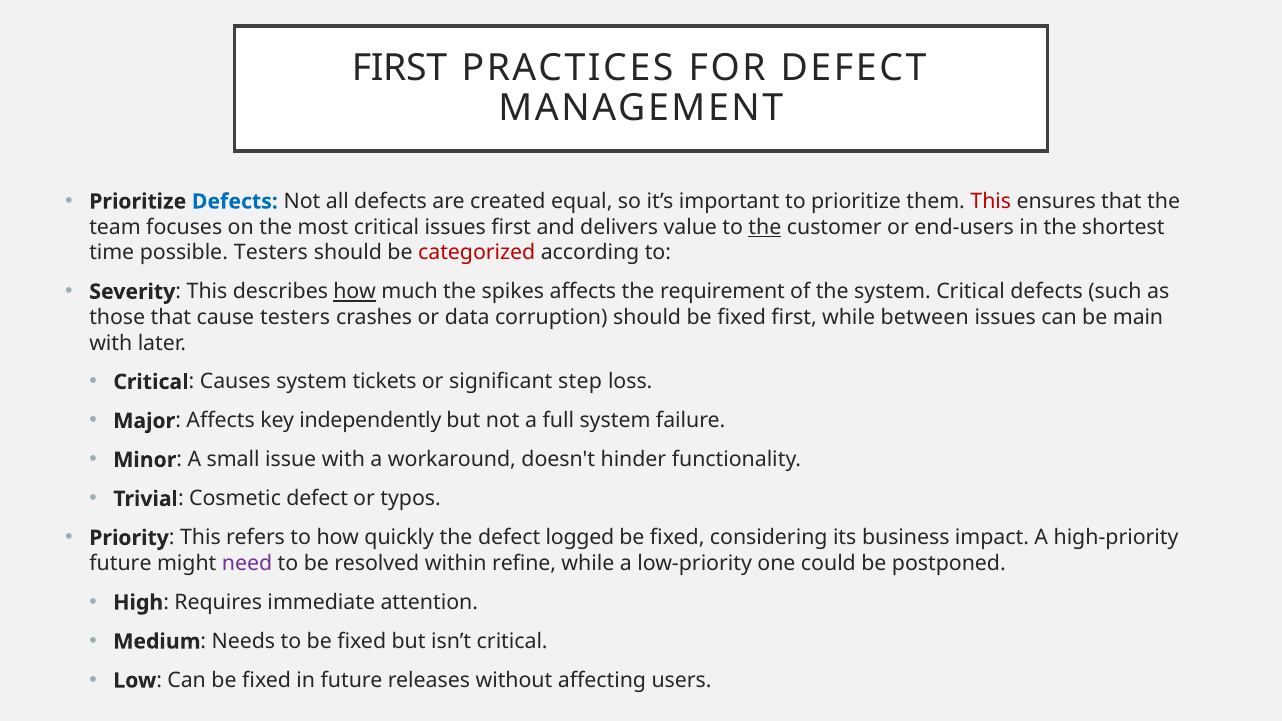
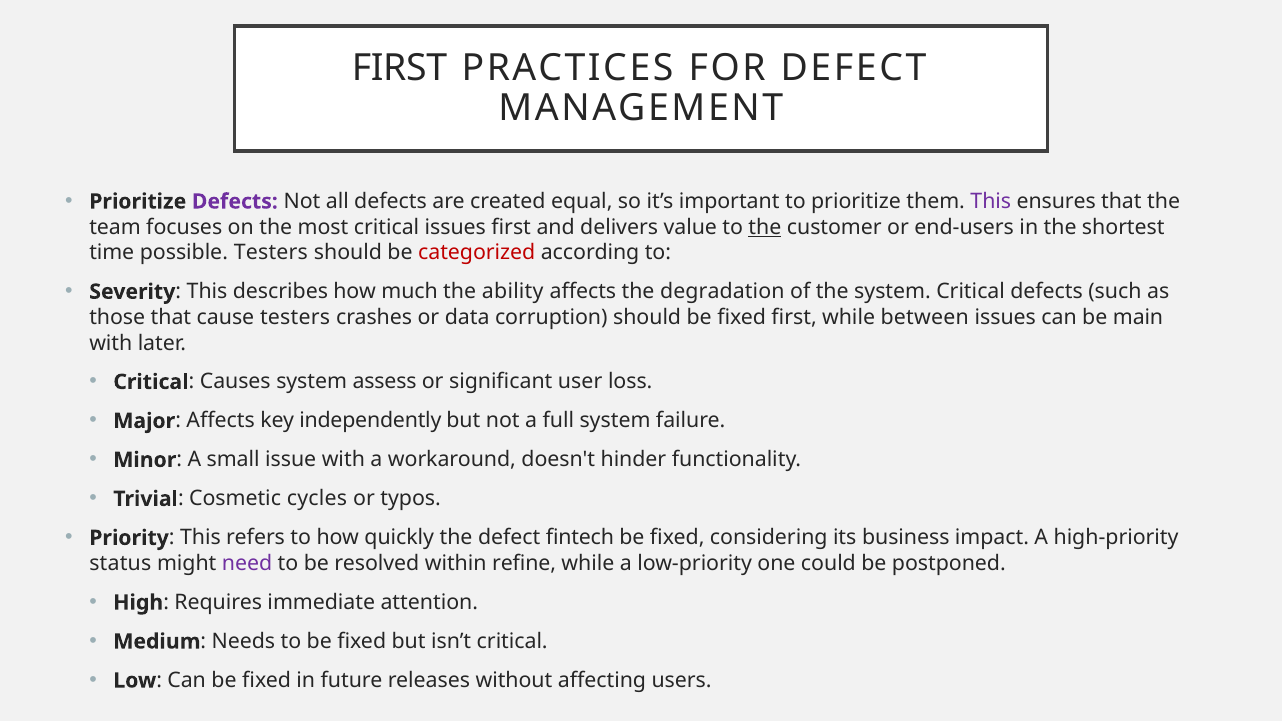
Defects colour: blue -> purple (235, 202)
This colour: red -> purple (991, 202)
how underline: present -> none (355, 292)
spikes: spikes -> ability (513, 292)
requirement: requirement -> degradation (722, 292)
tickets: tickets -> assess (385, 382)
step: step -> user (580, 382)
Cosmetic defect: defect -> cycles (317, 499)
logged: logged -> fintech (580, 538)
future: future -> status (120, 564)
